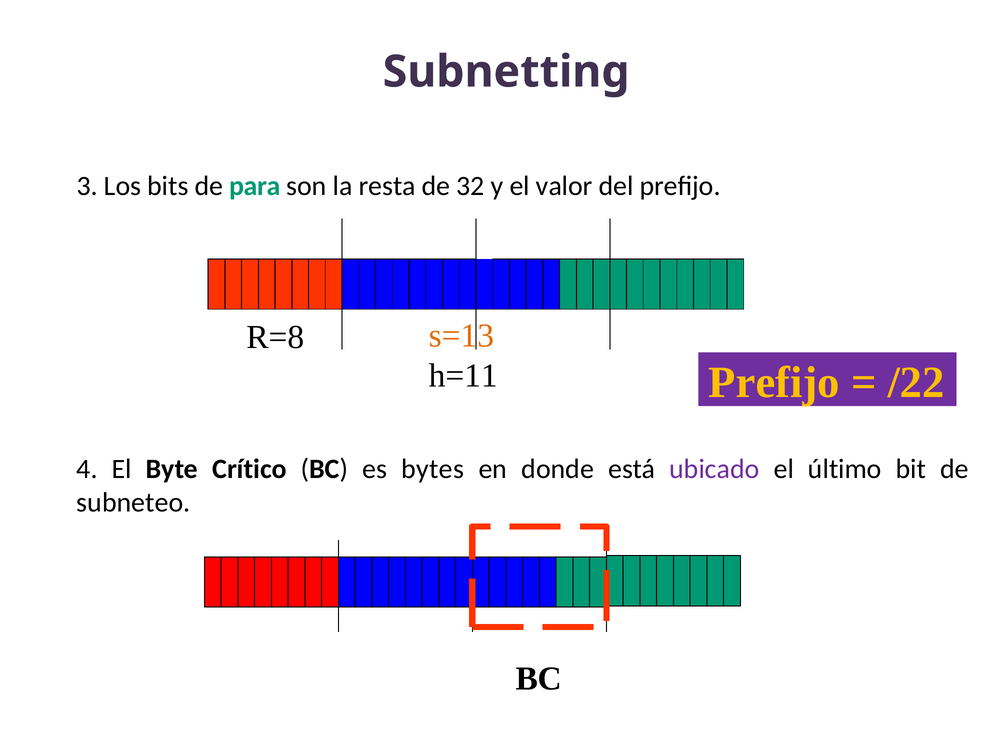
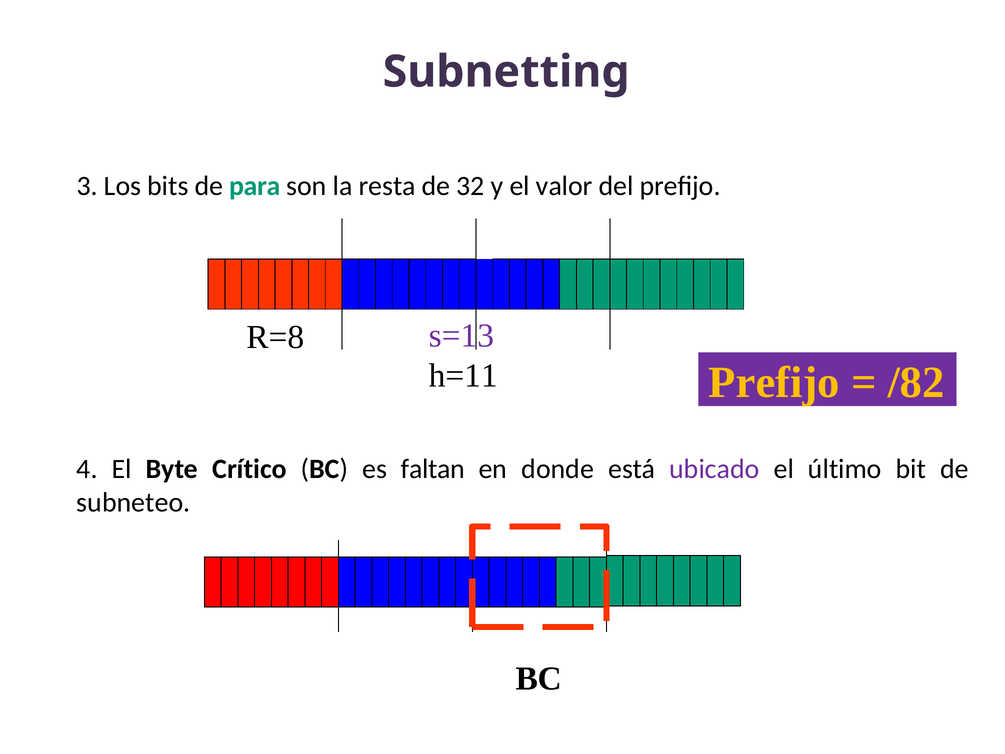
s=13 colour: orange -> purple (461, 335)
/22: /22 -> /82 (916, 382)
bytes: bytes -> faltan (433, 469)
